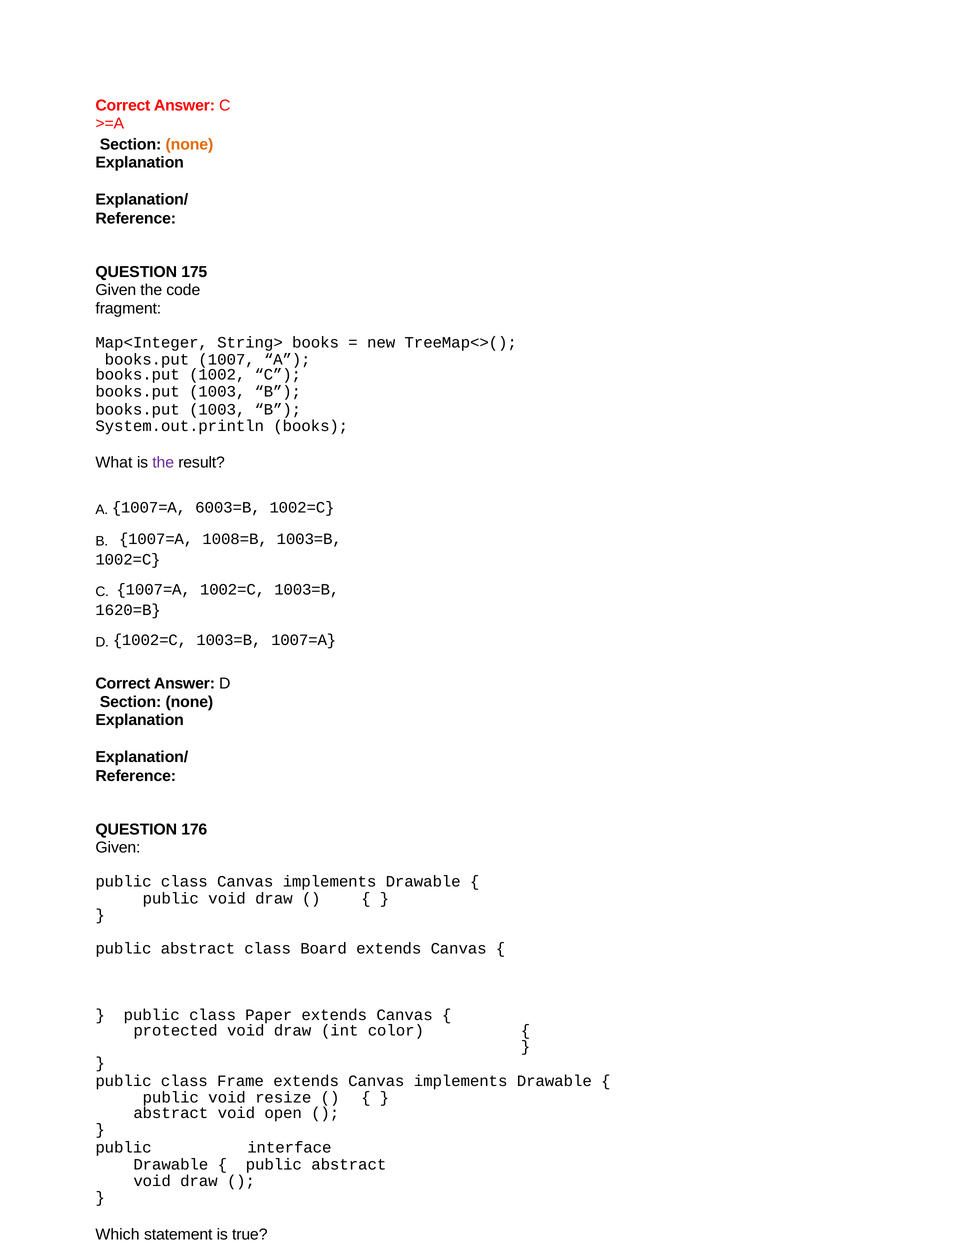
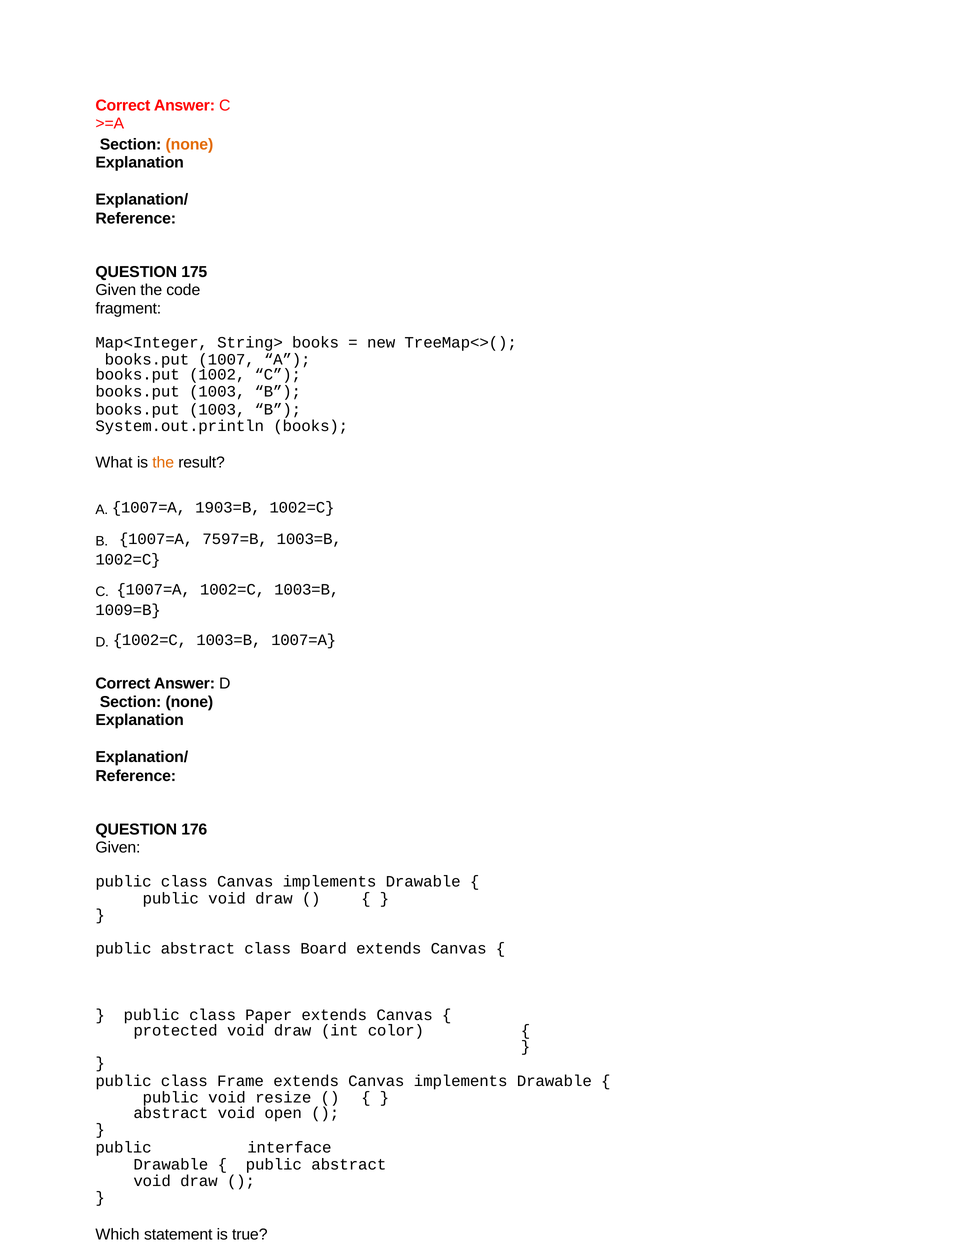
the colour: purple -> orange (163, 463)
6003=B: 6003=B -> 1903=B (228, 508)
1008=B: 1008=B -> 7597=B (235, 539)
1620=B: 1620=B -> 1009=B (128, 611)
